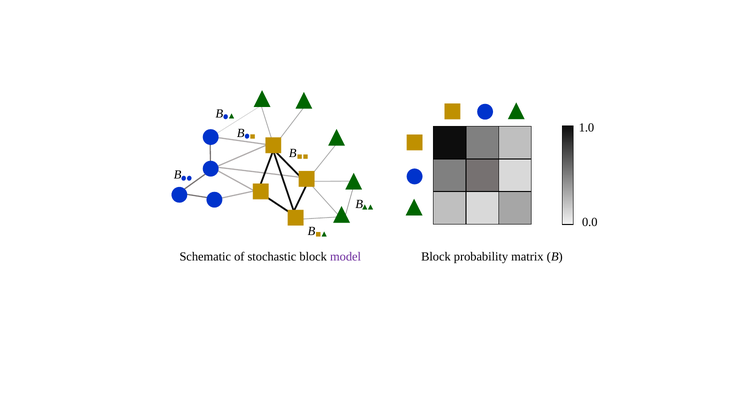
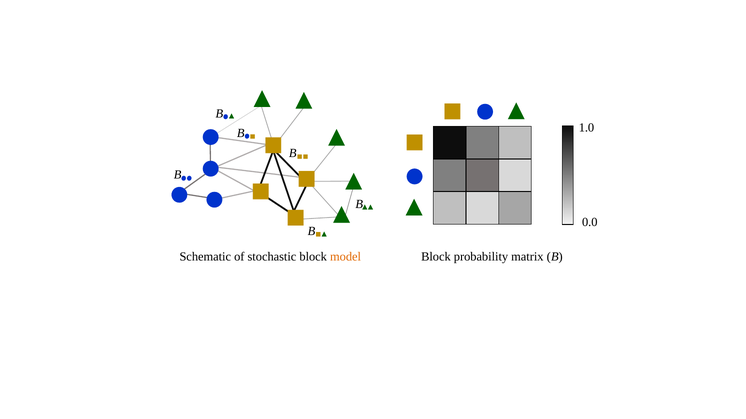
model colour: purple -> orange (346, 257)
